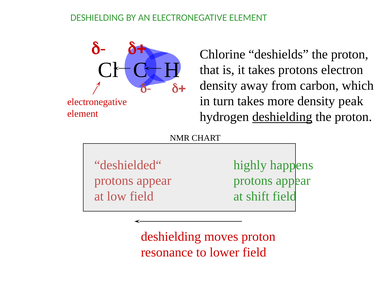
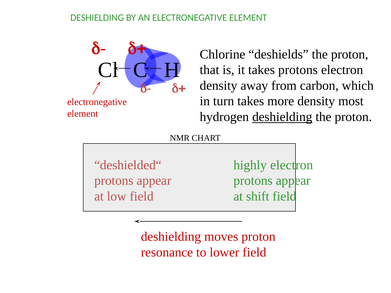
peak: peak -> most (351, 101)
highly happens: happens -> electron (292, 165)
